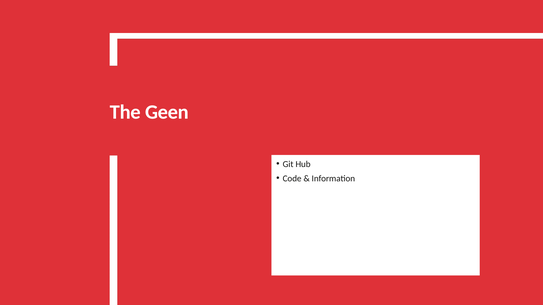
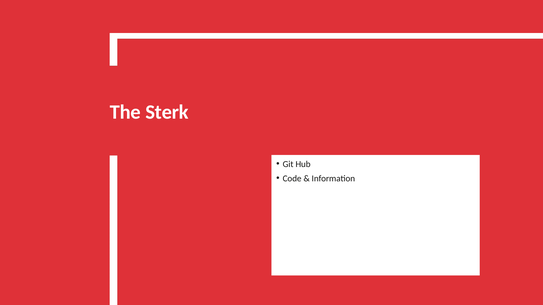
Geen: Geen -> Sterk (167, 112)
